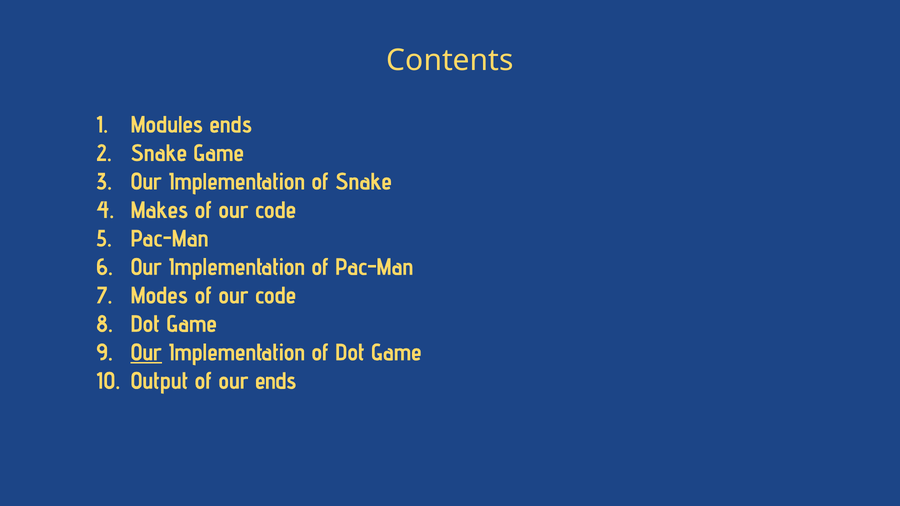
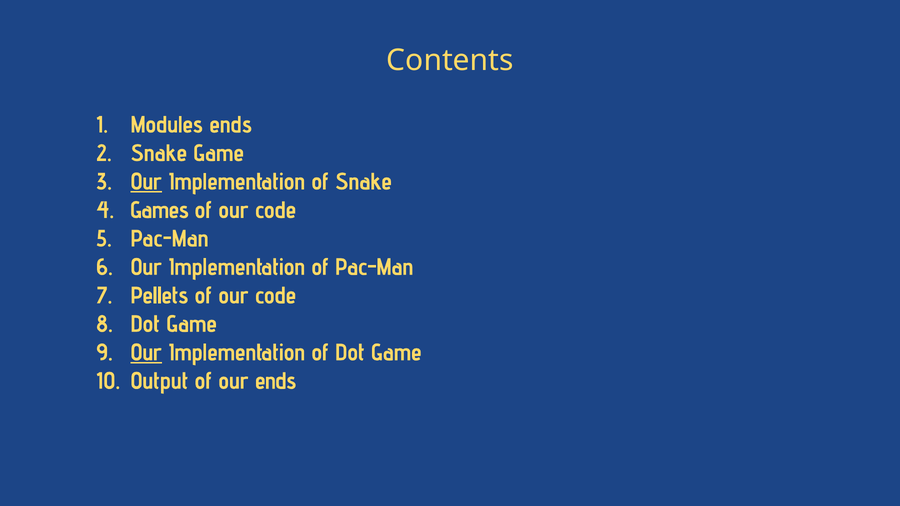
Our underline: none -> present (146, 182)
Makes: Makes -> Games (160, 210)
Modes: Modes -> Pellets (160, 296)
